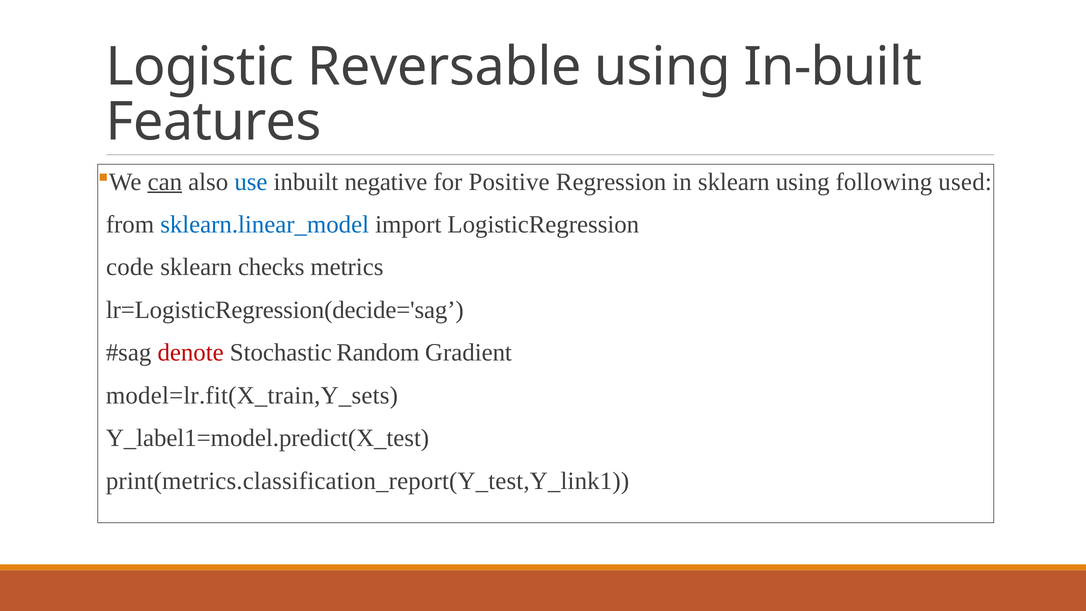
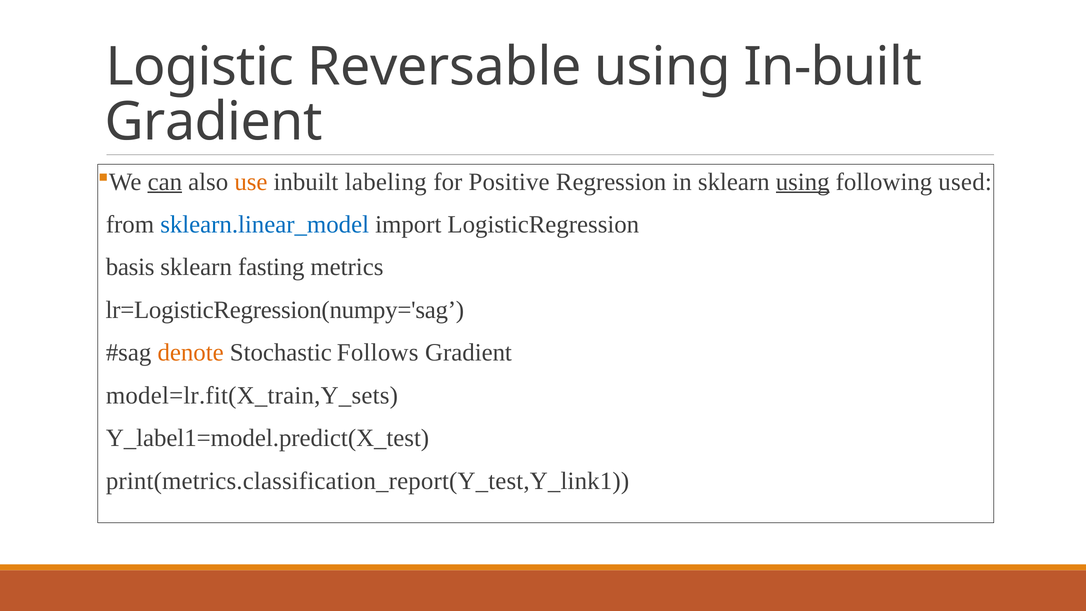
Features: Features -> Gradient (214, 122)
use colour: blue -> orange (251, 182)
negative: negative -> labeling (386, 182)
using underline: none -> present (803, 182)
code: code -> basis (130, 267)
checks: checks -> fasting (271, 267)
lr=LogisticRegression(decide='sag: lr=LogisticRegression(decide='sag -> lr=LogisticRegression(numpy='sag (285, 310)
denote colour: red -> orange (191, 353)
Random: Random -> Follows (378, 353)
